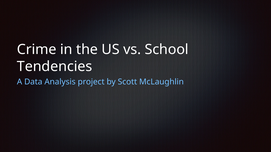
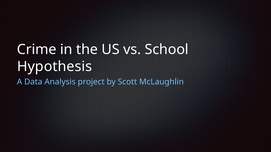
Tendencies: Tendencies -> Hypothesis (55, 67)
